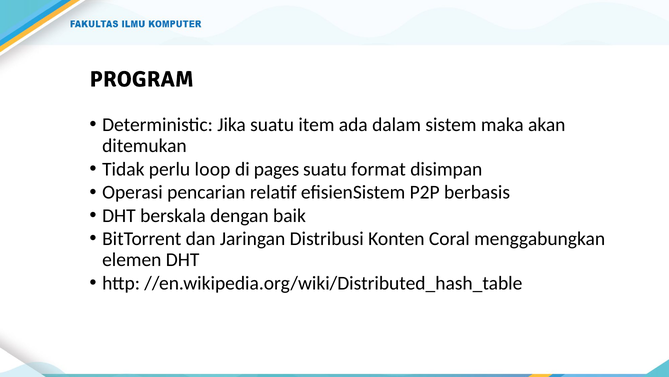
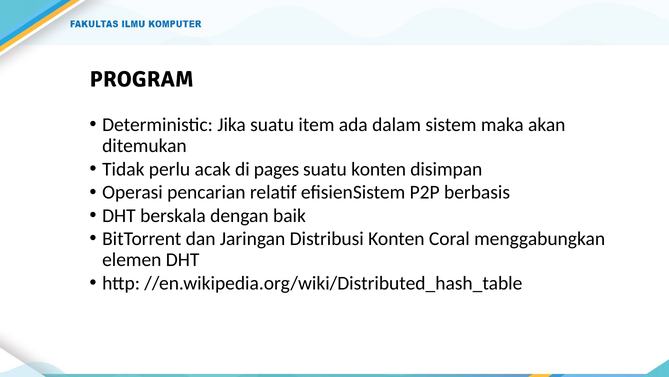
loop: loop -> acak (213, 169)
suatu format: format -> konten (379, 169)
